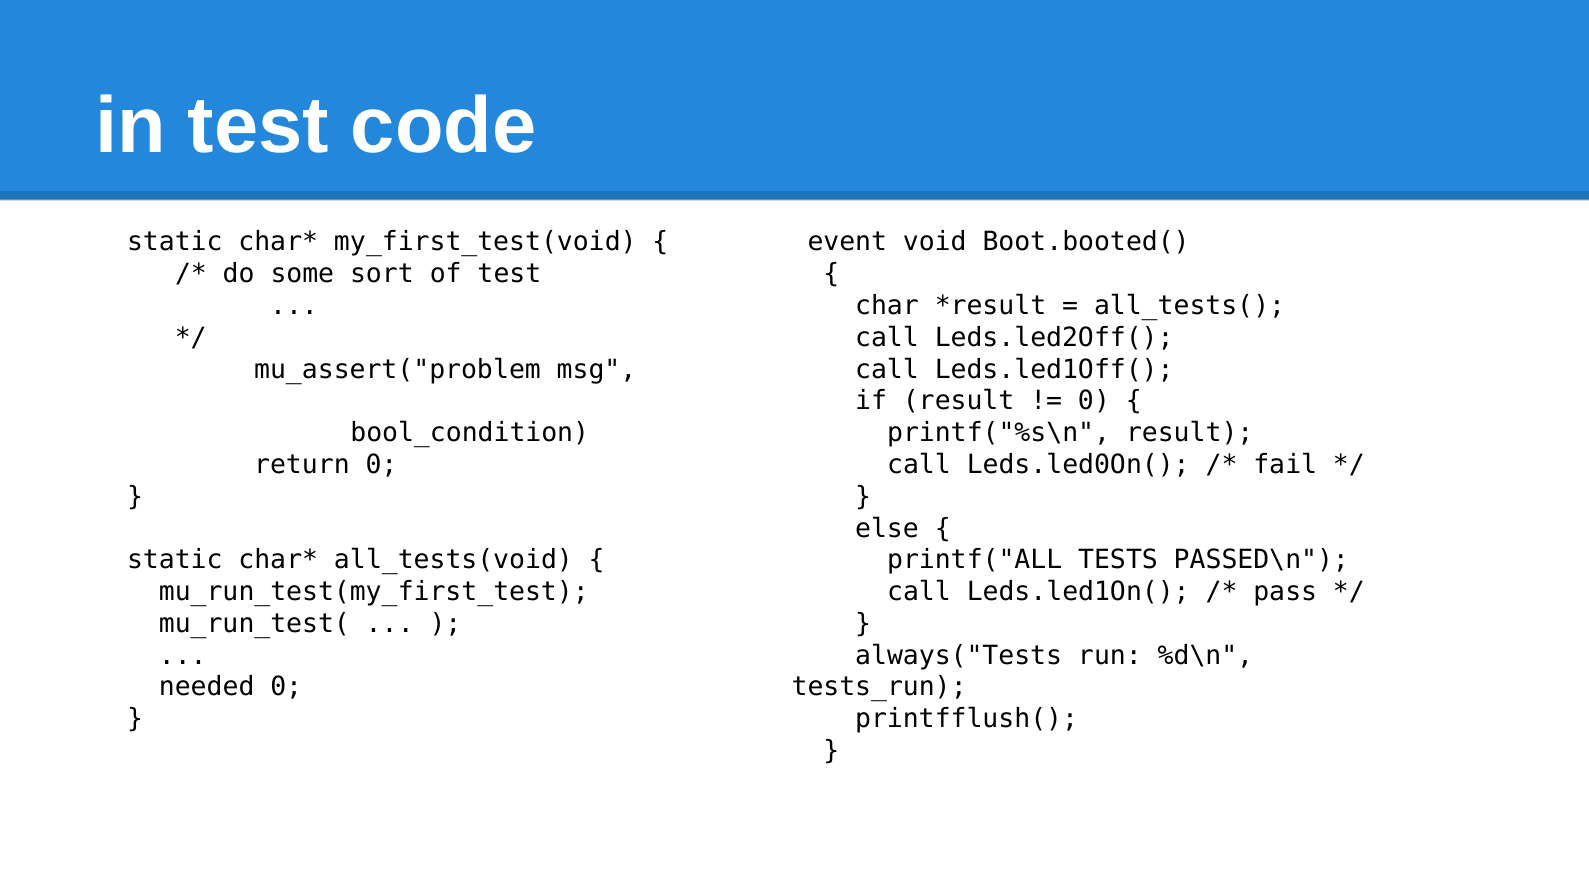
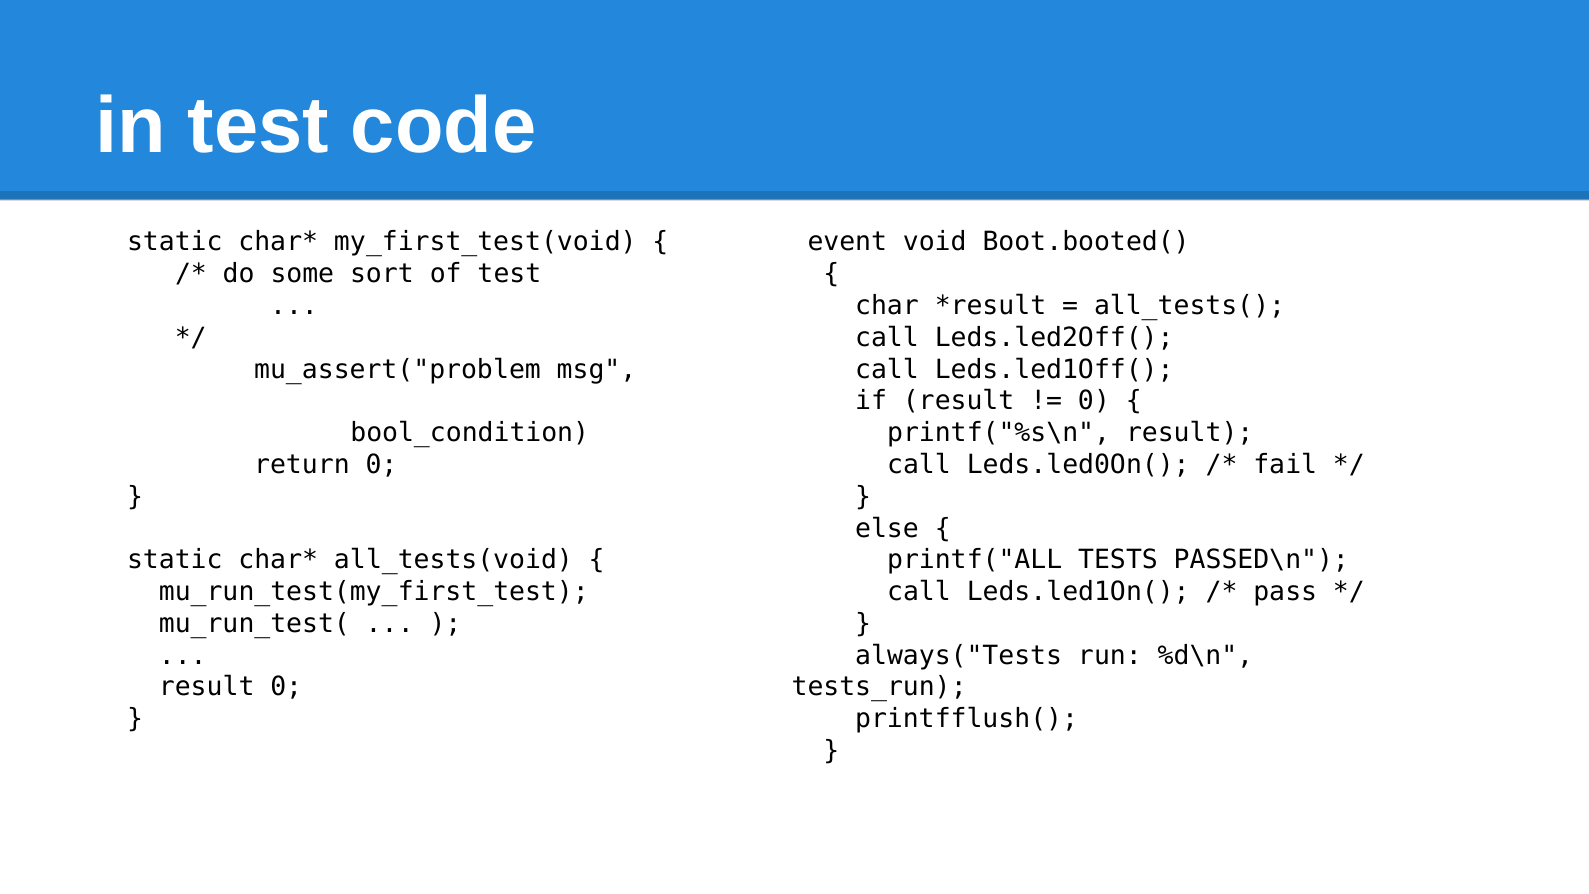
needed: needed -> result (207, 687)
